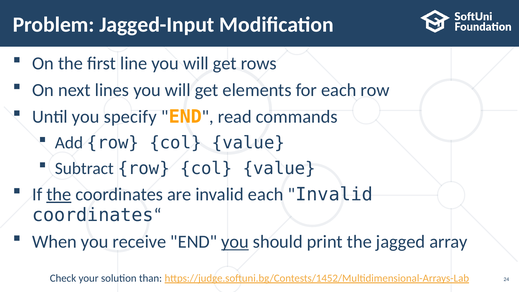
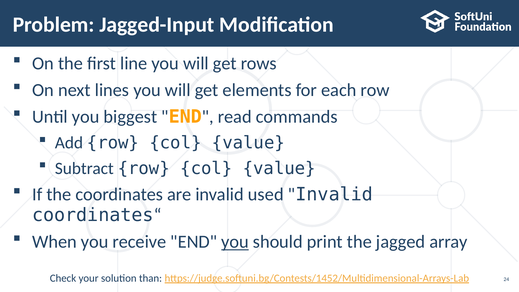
specify: specify -> biggest (130, 117)
the underline: present -> none (59, 194)
invalid each: each -> used (266, 194)
